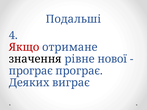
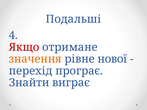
значення colour: black -> orange (35, 59)
програє: програє -> перехід (31, 71)
Деяких: Деяких -> Знайти (29, 83)
